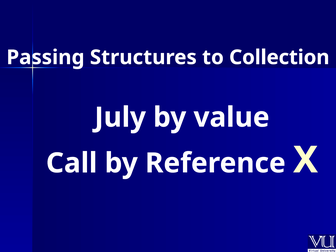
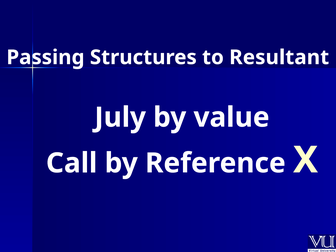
Collection: Collection -> Resultant (279, 57)
